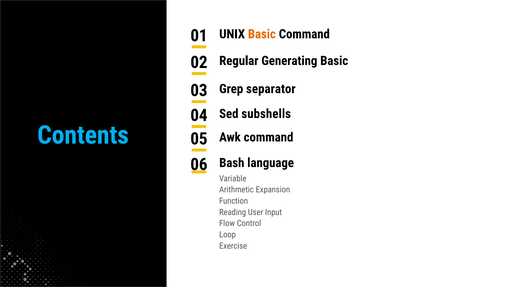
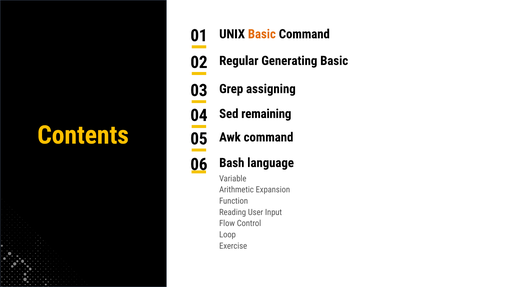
separator: separator -> assigning (271, 89)
subshells: subshells -> remaining (266, 113)
Contents colour: light blue -> yellow (83, 135)
